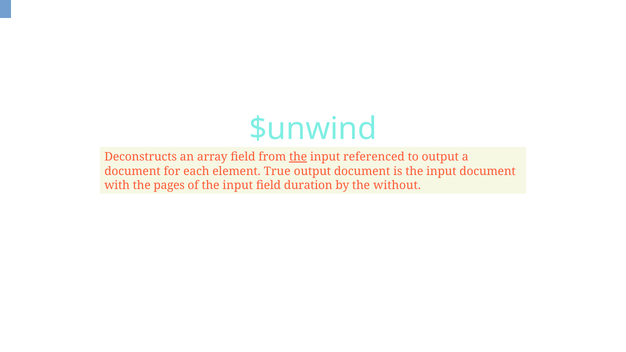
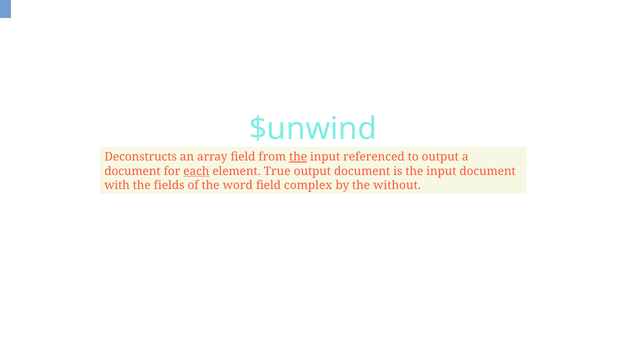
each underline: none -> present (196, 171)
pages: pages -> fields (169, 185)
of the input: input -> word (238, 185)
duration: duration -> complex (308, 185)
